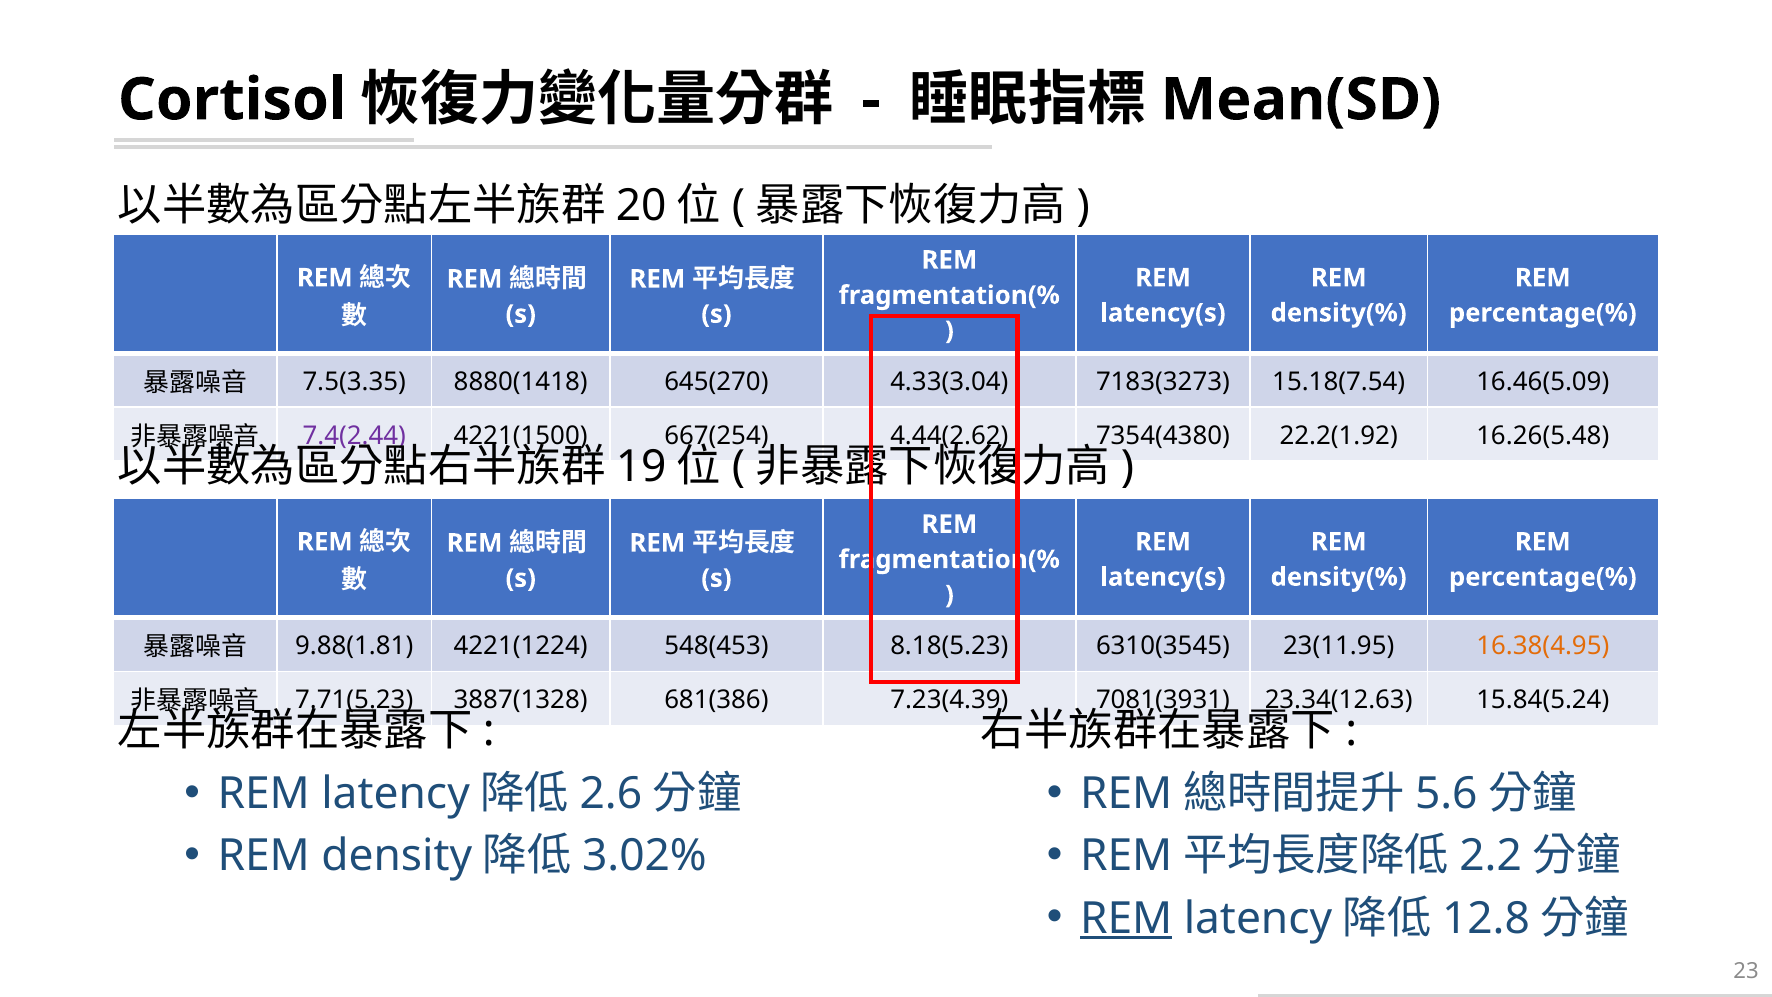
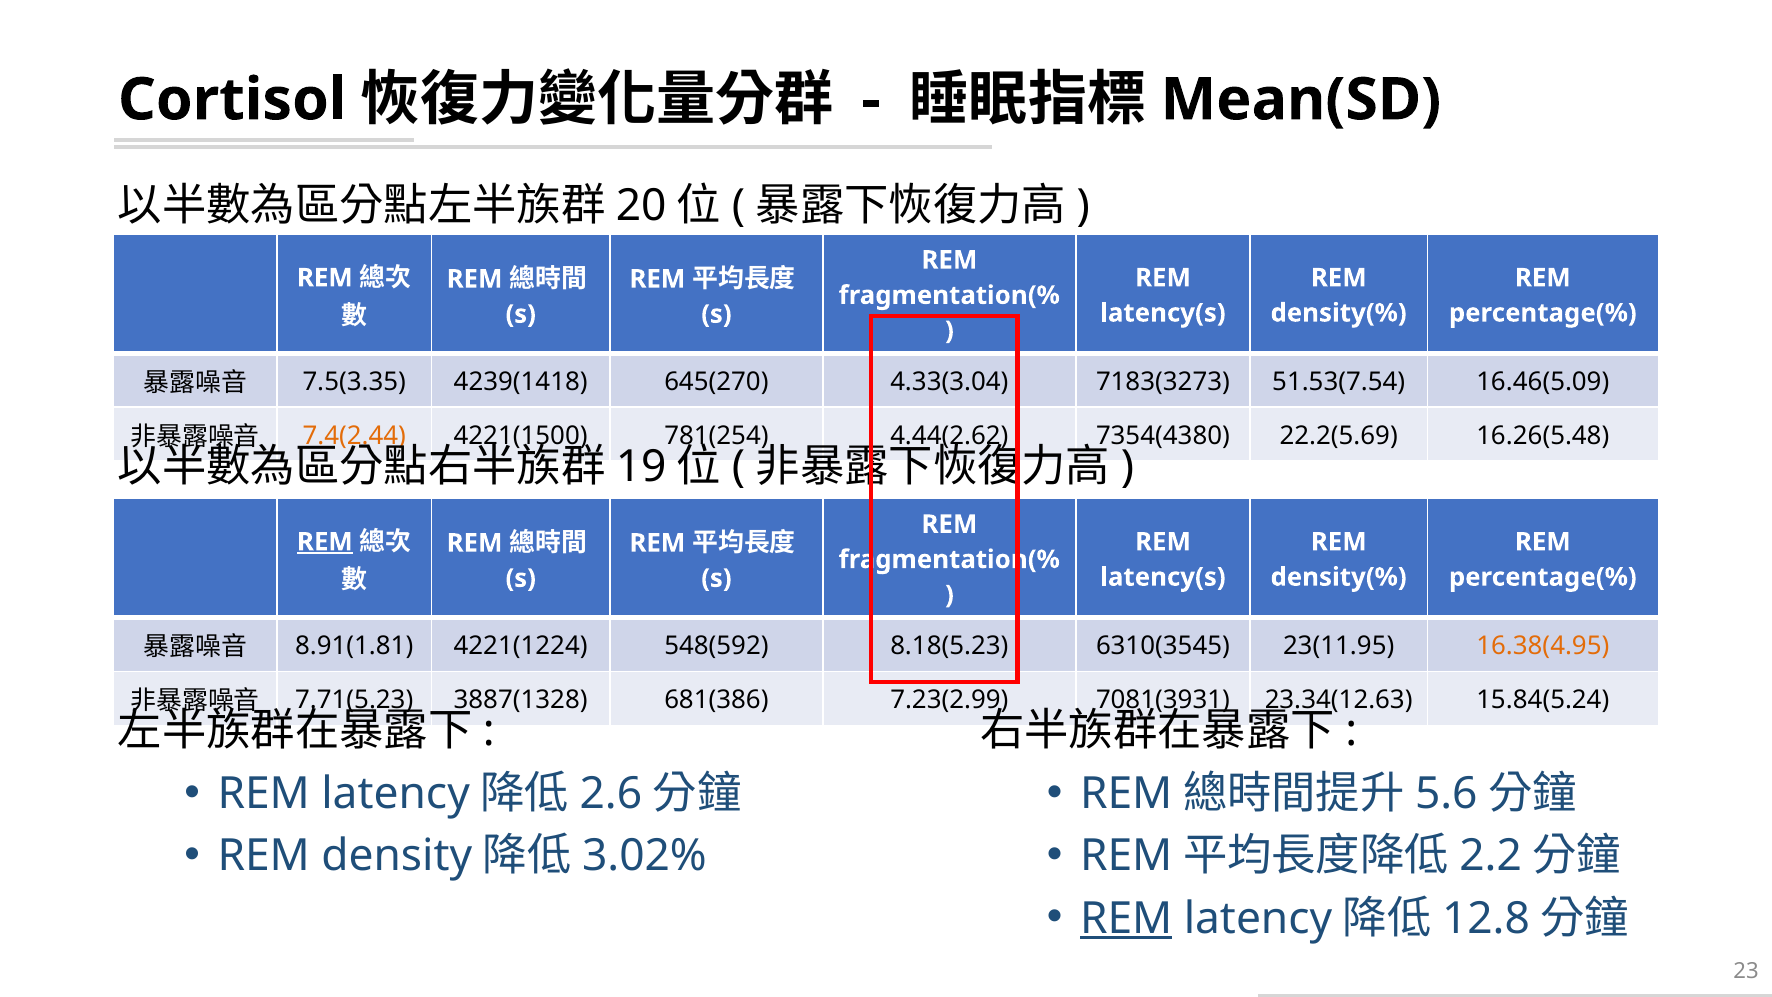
8880(1418: 8880(1418 -> 4239(1418 (521, 382)
15.18(7.54: 15.18(7.54 -> 51.53(7.54 (1339, 382)
7.4(2.44 colour: purple -> orange (354, 436)
667(254: 667(254 -> 781(254 (716, 436)
22.2(1.92: 22.2(1.92 -> 22.2(5.69 (1339, 436)
REM underline: none -> present (325, 542)
9.88(1.81: 9.88(1.81 -> 8.91(1.81 (354, 646)
548(453: 548(453 -> 548(592 (716, 646)
7.23(4.39: 7.23(4.39 -> 7.23(2.99 (949, 700)
